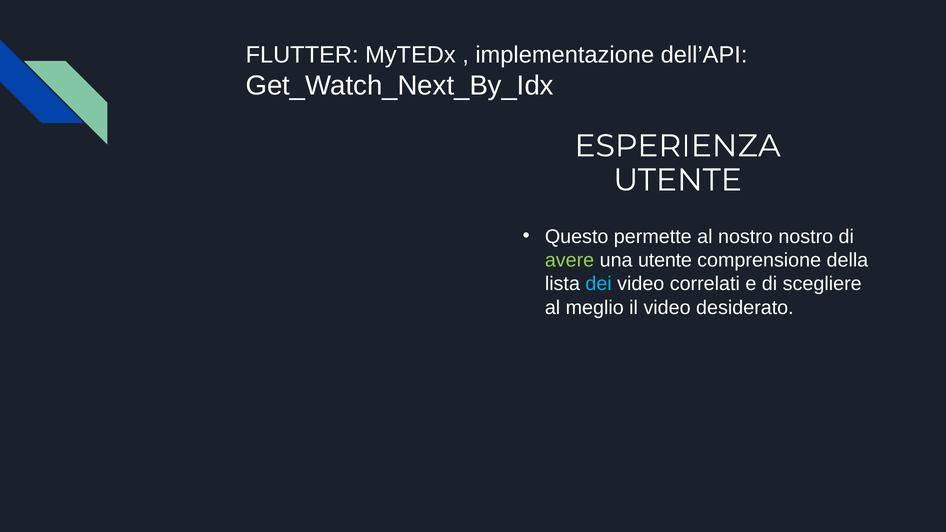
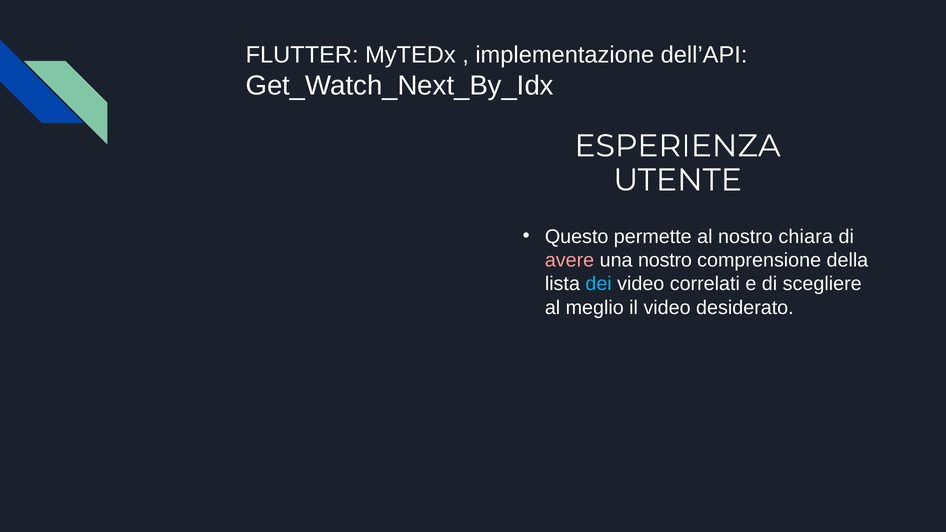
nostro nostro: nostro -> chiara (806, 237)
avere colour: light green -> pink (570, 260)
una utente: utente -> nostro (665, 260)
